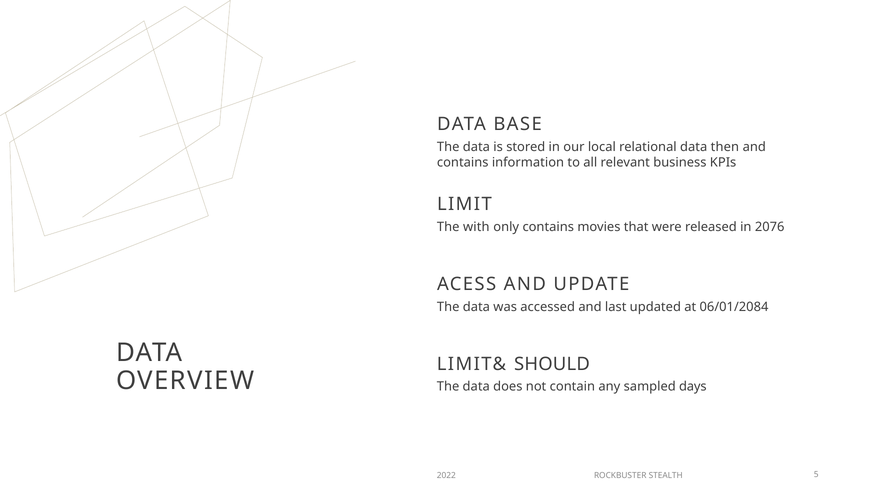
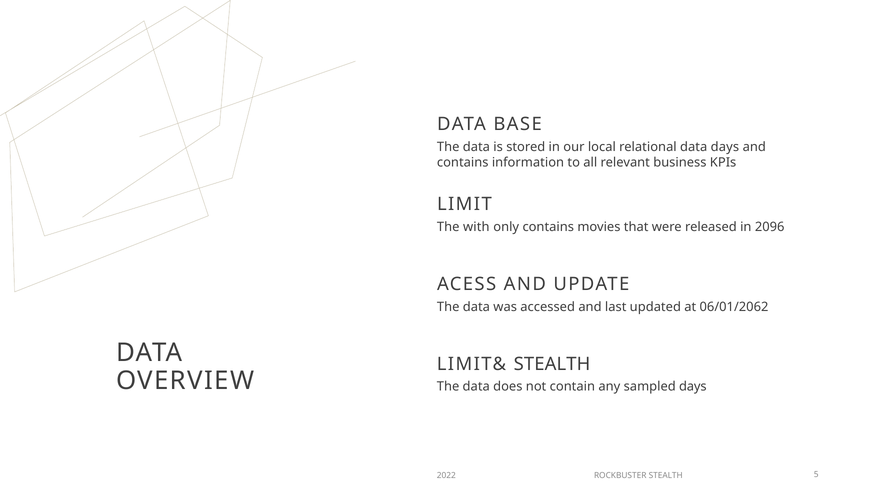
data then: then -> days (725, 147)
2076: 2076 -> 2096 (770, 227)
06/01/2084: 06/01/2084 -> 06/01/2062 (734, 307)
LIMIT& SHOULD: SHOULD -> STEALTH (552, 364)
